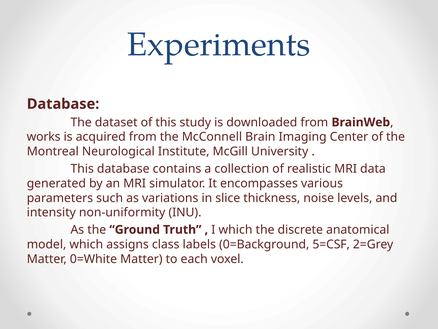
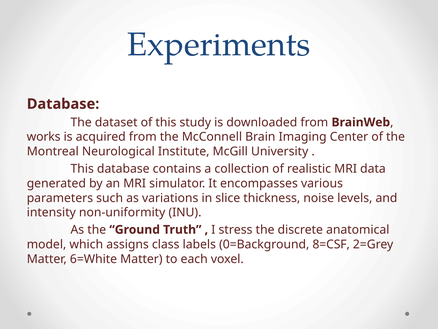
I which: which -> stress (236, 229)
5=CSF: 5=CSF -> 8=CSF (331, 244)
0=White: 0=White -> 6=White (93, 259)
